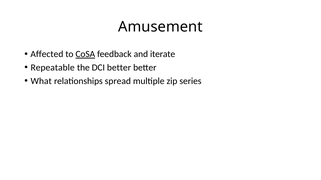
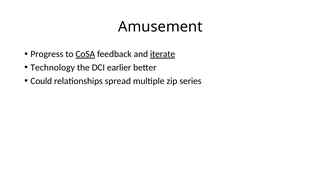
Affected: Affected -> Progress (47, 54)
iterate underline: none -> present (163, 54)
Repeatable: Repeatable -> Technology (53, 68)
DCI better: better -> earlier (119, 68)
What: What -> Could (41, 81)
